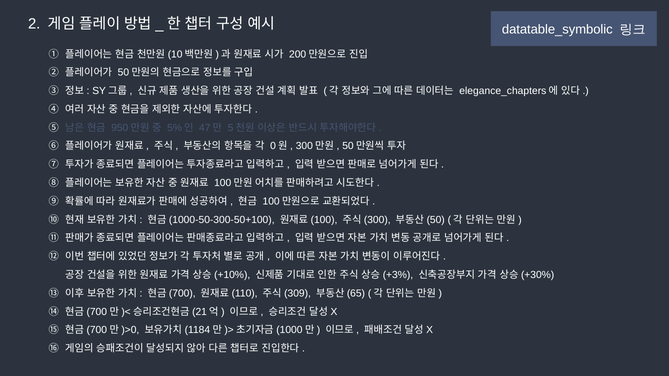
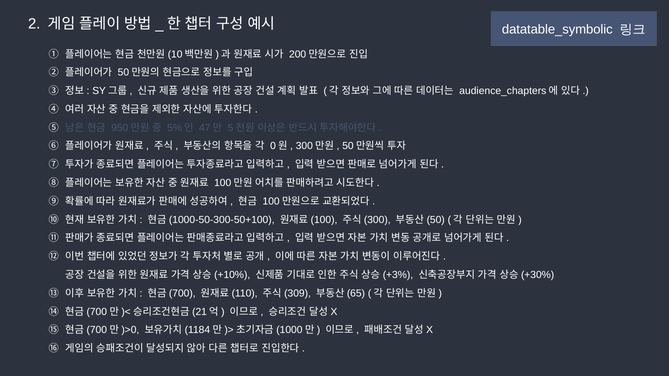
elegance_chapters: elegance_chapters -> audience_chapters (503, 91)
